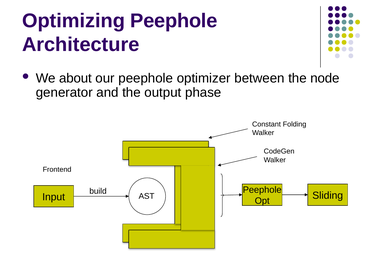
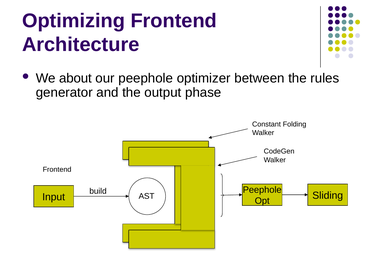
Optimizing Peephole: Peephole -> Frontend (174, 21)
node: node -> rules (325, 78)
